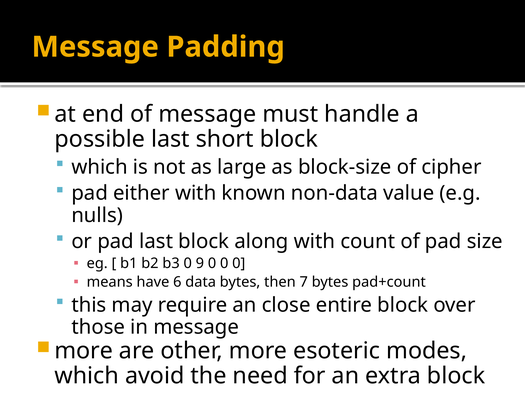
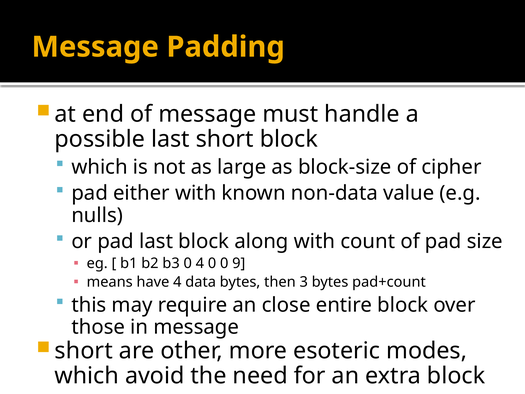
0 9: 9 -> 4 (200, 263)
0 0 0: 0 -> 9 (239, 263)
have 6: 6 -> 4 (177, 282)
7: 7 -> 3 (304, 282)
more: more -> short (84, 350)
